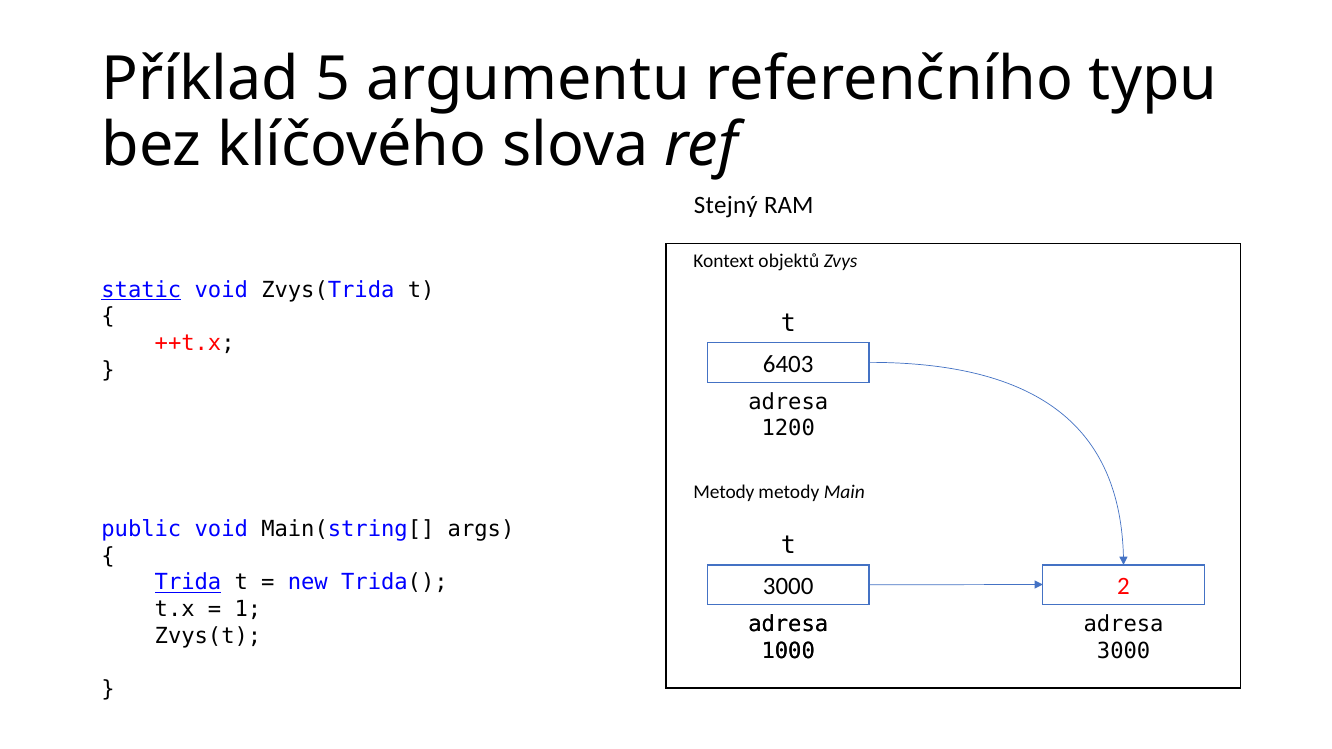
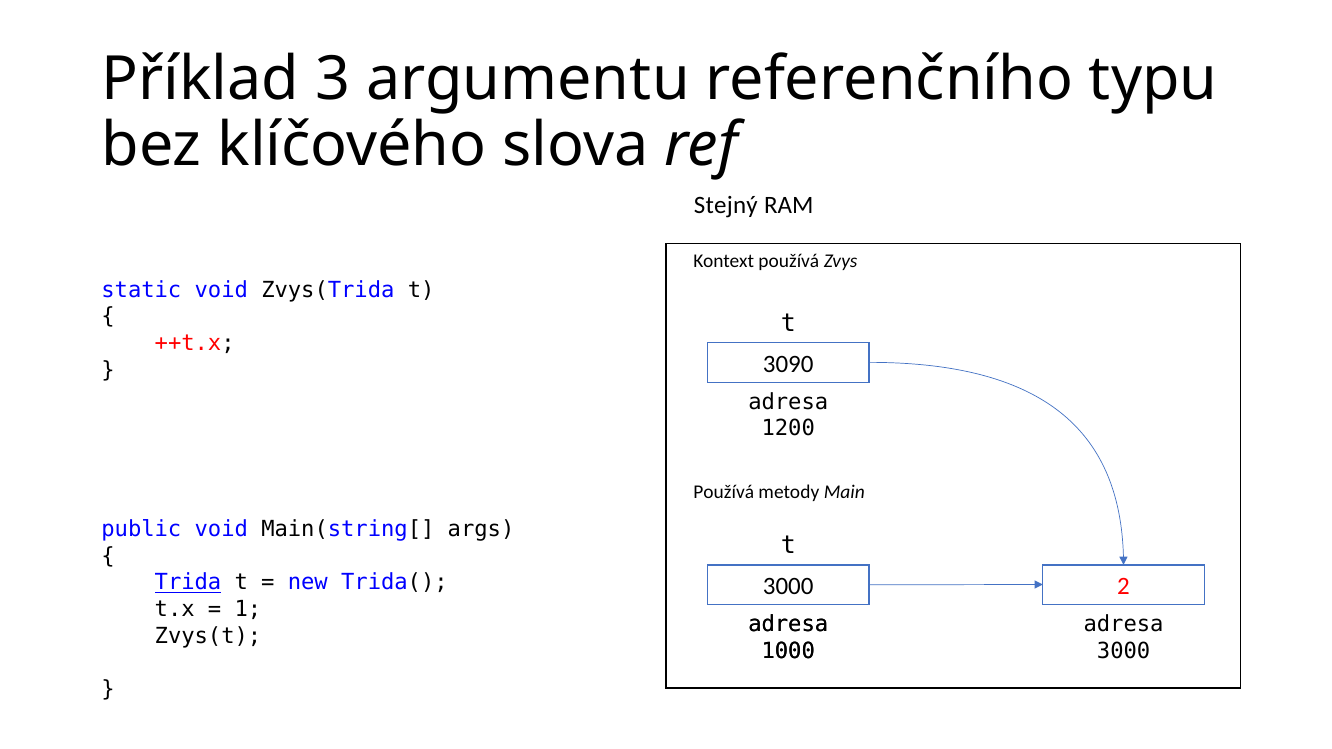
5: 5 -> 3 (333, 79)
Kontext objektů: objektů -> používá (789, 262)
static underline: present -> none (141, 290)
6403: 6403 -> 3090 (788, 364)
Metody: Metody -> Používá (724, 493)
